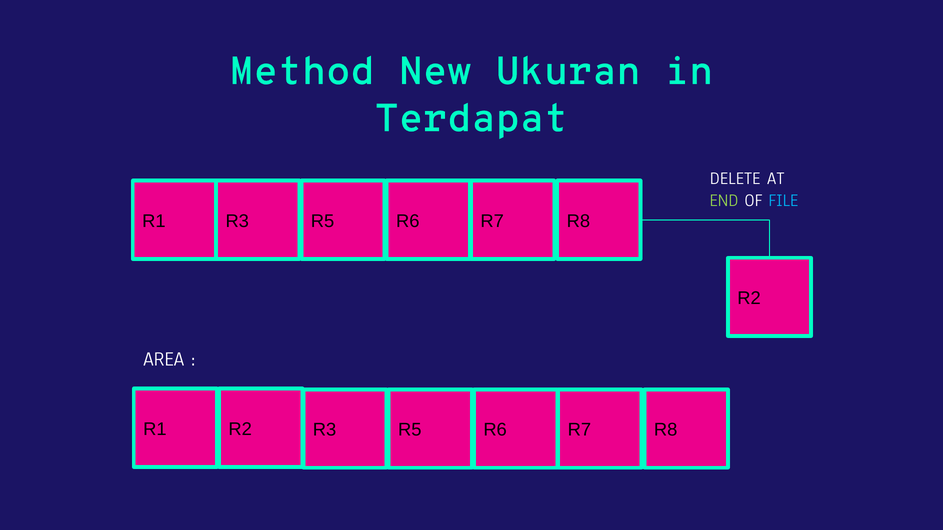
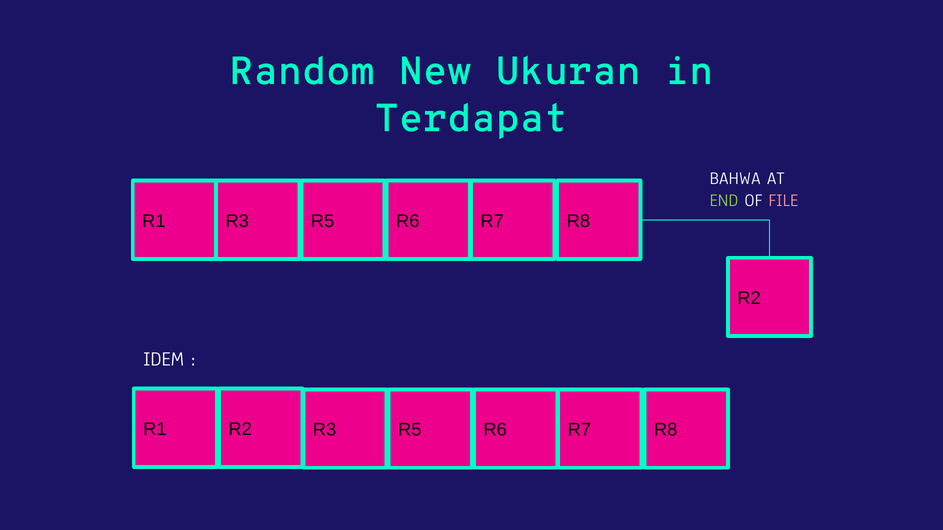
Method: Method -> Random (302, 71)
DELETE: DELETE -> BAHWA (735, 178)
FILE colour: light blue -> pink (783, 200)
AREA: AREA -> IDEM (164, 359)
